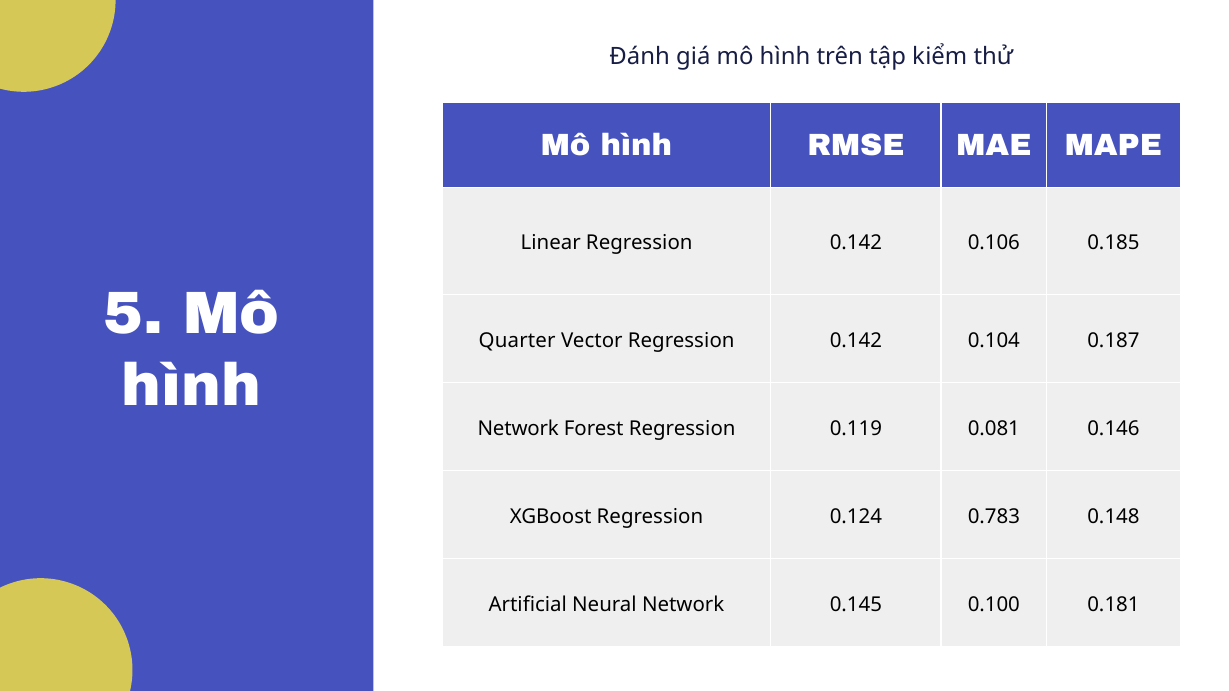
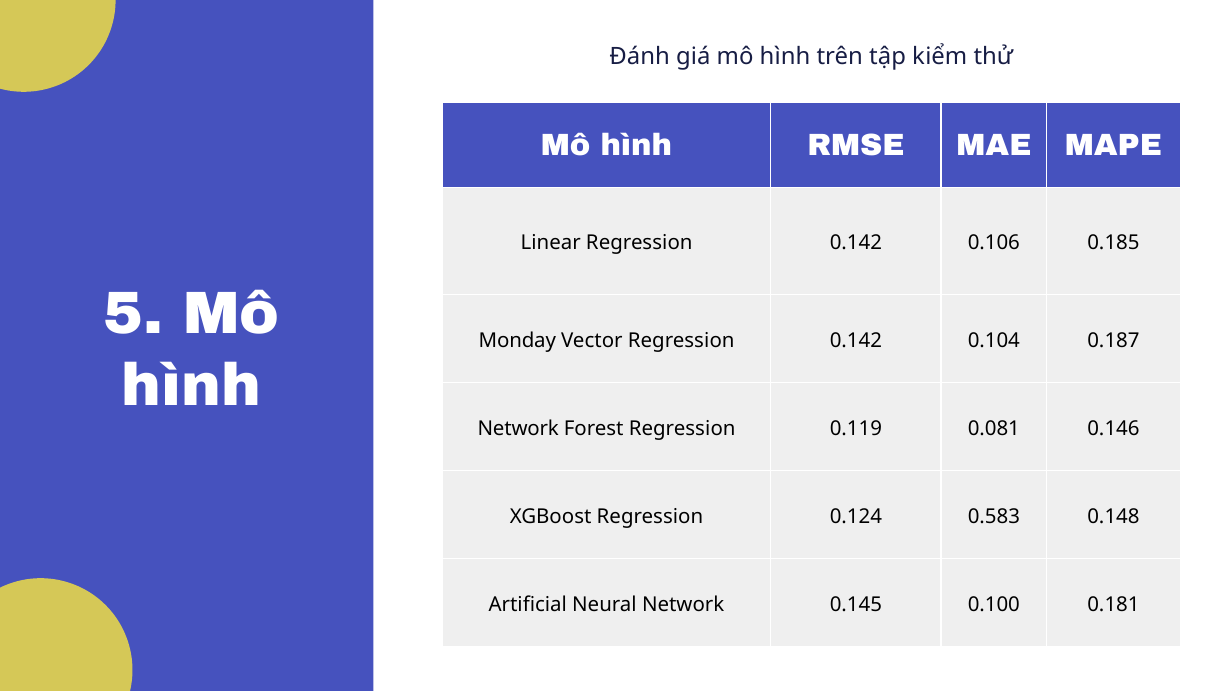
Quarter: Quarter -> Monday (517, 341)
0.783: 0.783 -> 0.583 (994, 517)
